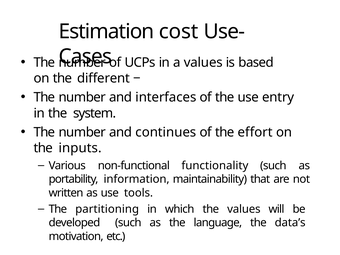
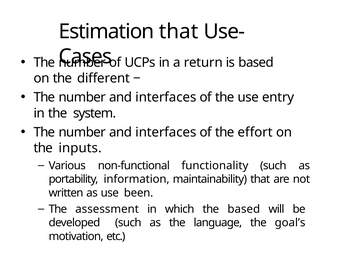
Estimation cost: cost -> that (179, 32)
a values: values -> return (203, 62)
continues: continues -> interfaces (166, 132)
tools: tools -> been (139, 193)
partitioning: partitioning -> assessment (107, 209)
the values: values -> based (244, 209)
data’s: data’s -> goal’s (290, 223)
